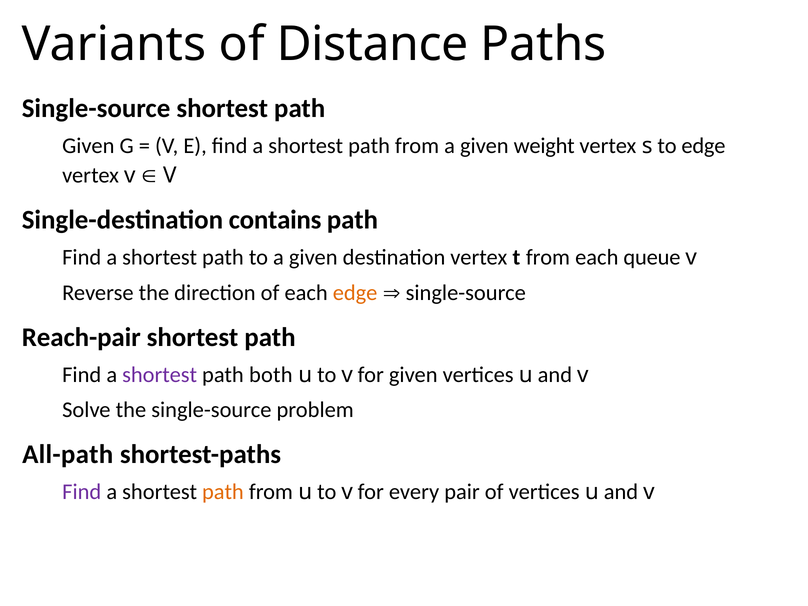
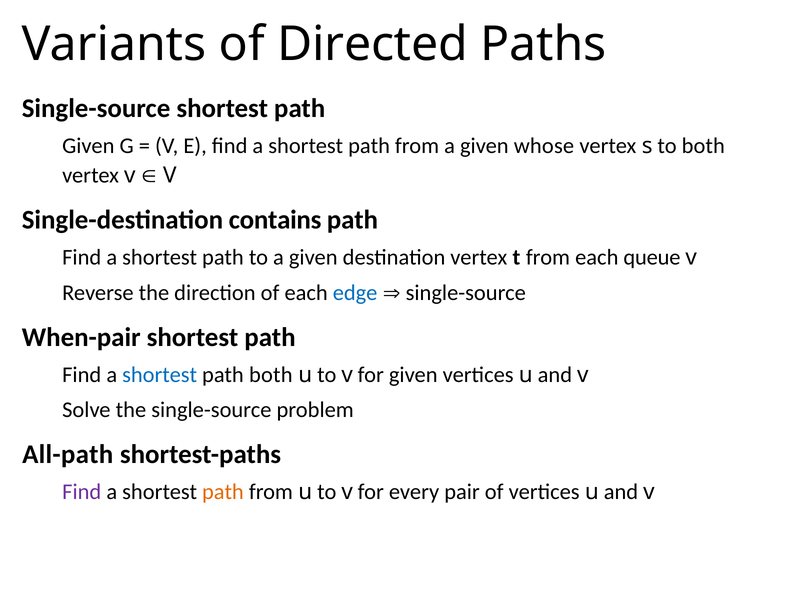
Distance: Distance -> Directed (373, 44)
weight: weight -> whose (544, 146)
to edge: edge -> both (703, 146)
edge colour: orange -> blue (355, 293)
Reach-pair: Reach-pair -> When-pair (81, 337)
shortest colour: purple -> blue (160, 375)
